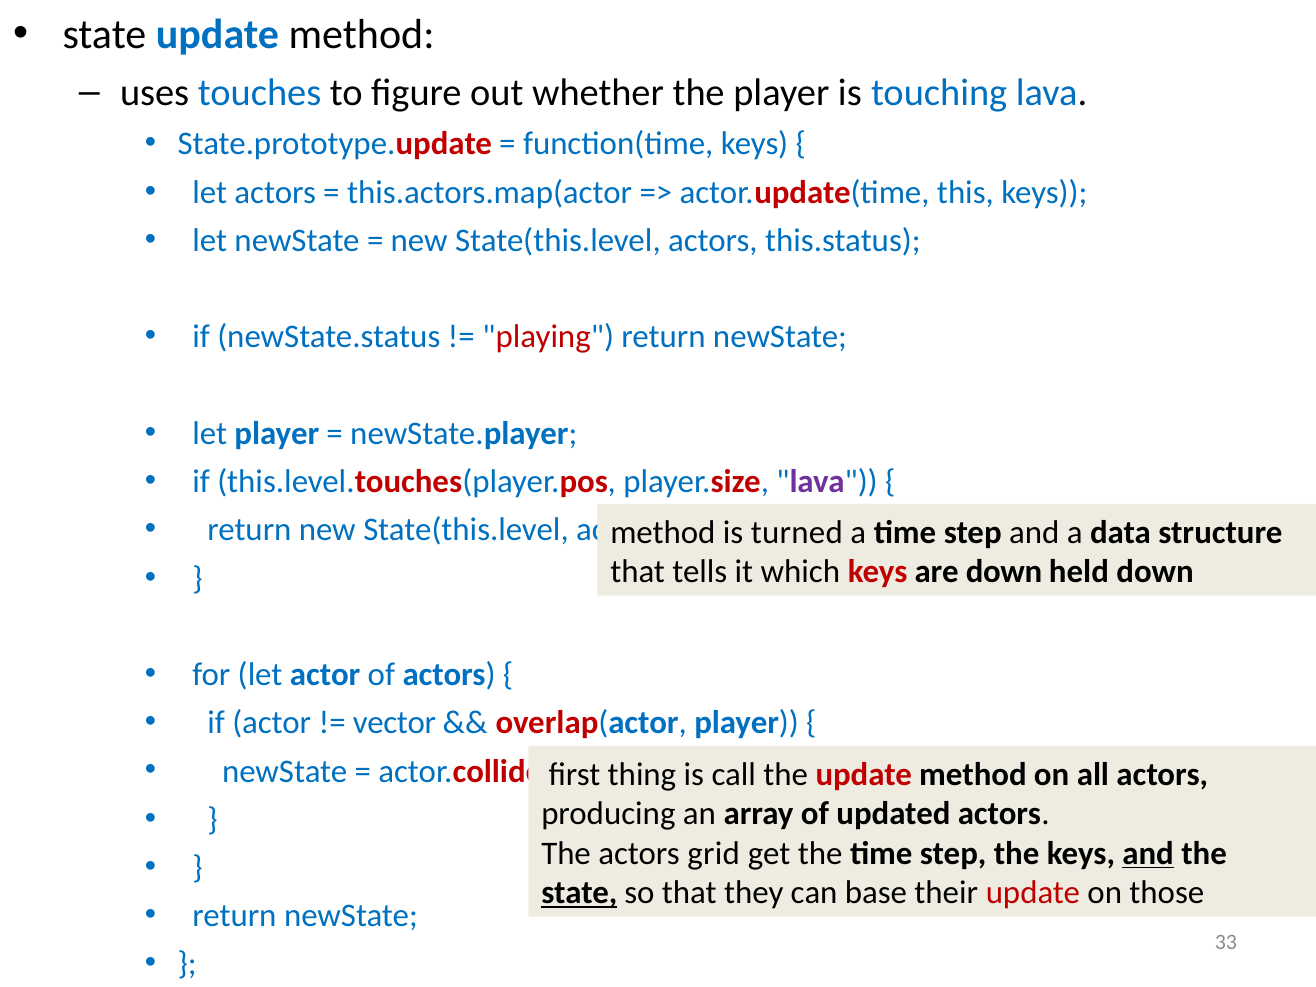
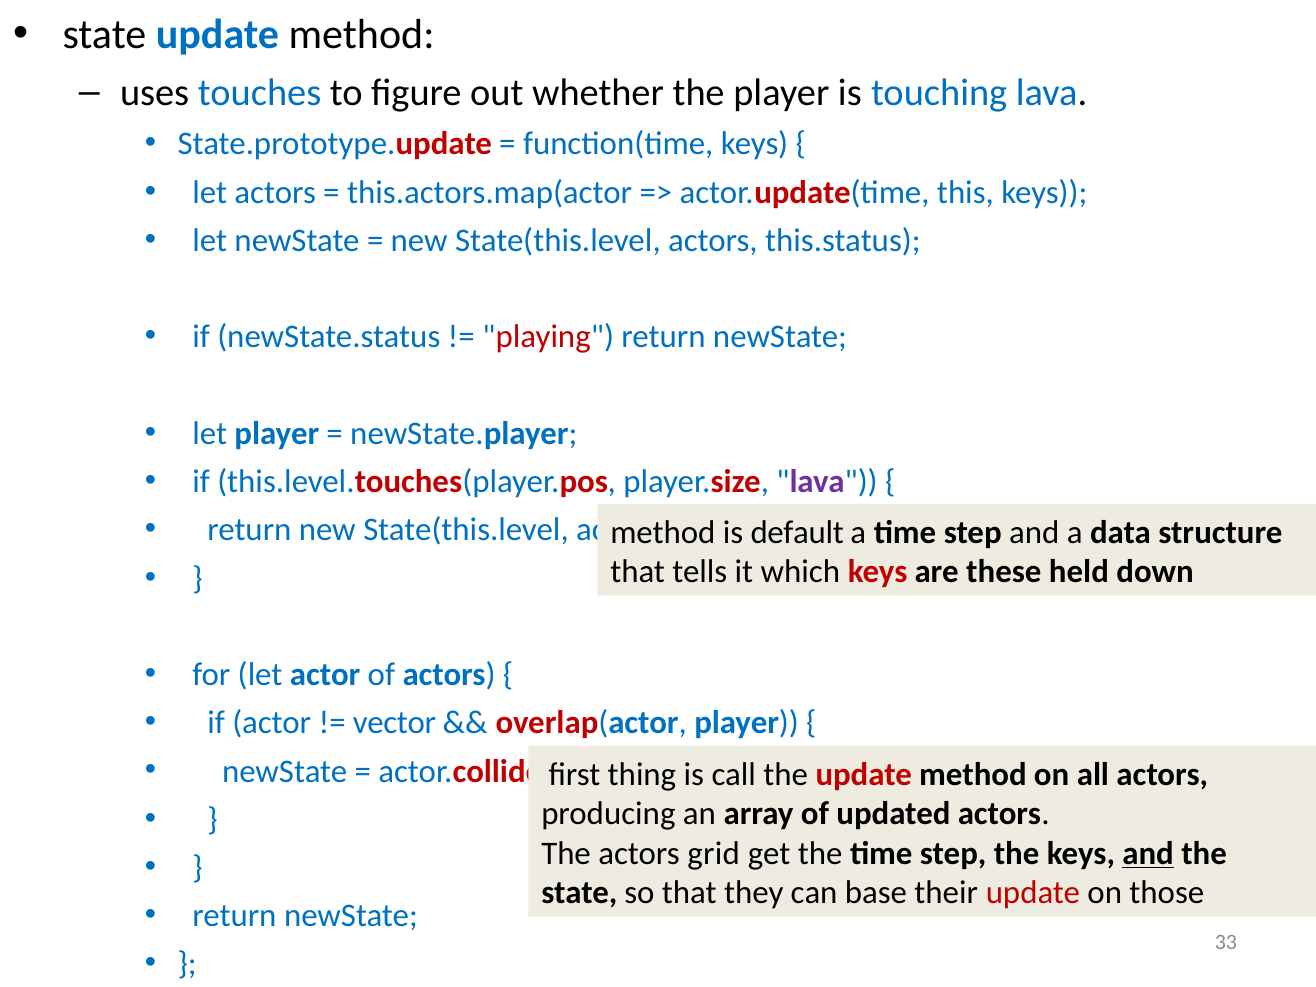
turned: turned -> default (797, 532)
are down: down -> these (1004, 572)
state underline: present -> none (579, 893)
